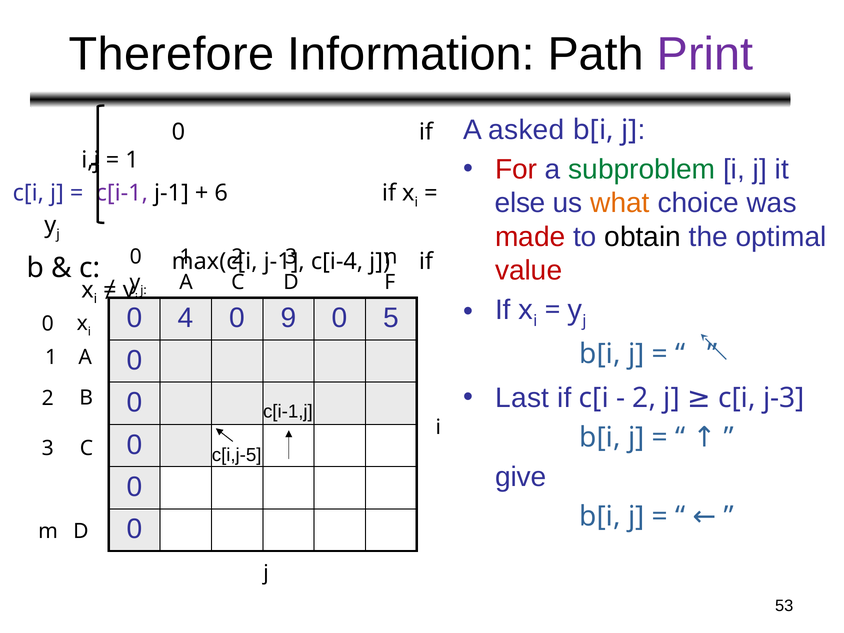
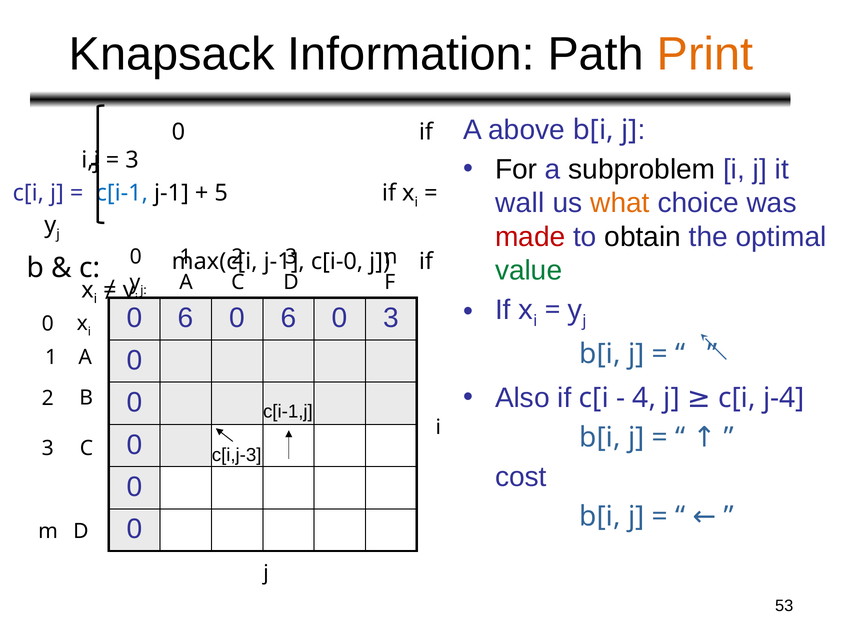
Therefore: Therefore -> Knapsack (172, 54)
Print colour: purple -> orange (705, 54)
asked: asked -> above (527, 130)
1: 1 -> 3 (132, 160)
For colour: red -> black (516, 169)
subproblem colour: green -> black (642, 169)
c[i-1 colour: purple -> blue (122, 193)
6: 6 -> 5 (221, 193)
else: else -> wall (520, 203)
c[i-4: c[i-4 -> c[i-0 (337, 262)
value colour: red -> green (529, 271)
4: 4 -> 6 (186, 318)
9: 9 -> 6 (288, 318)
0 5: 5 -> 3 (391, 318)
Last: Last -> Also (522, 398)
2: 2 -> 4 (644, 398)
j-3: j-3 -> j-4 (784, 398)
c[i,j-5: c[i,j-5 -> c[i,j-3 (237, 455)
give: give -> cost (521, 477)
